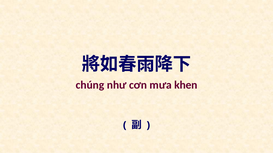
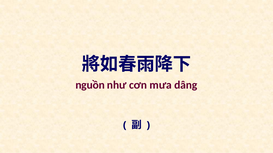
chúng: chúng -> nguồn (90, 85)
khen: khen -> dâng (186, 85)
